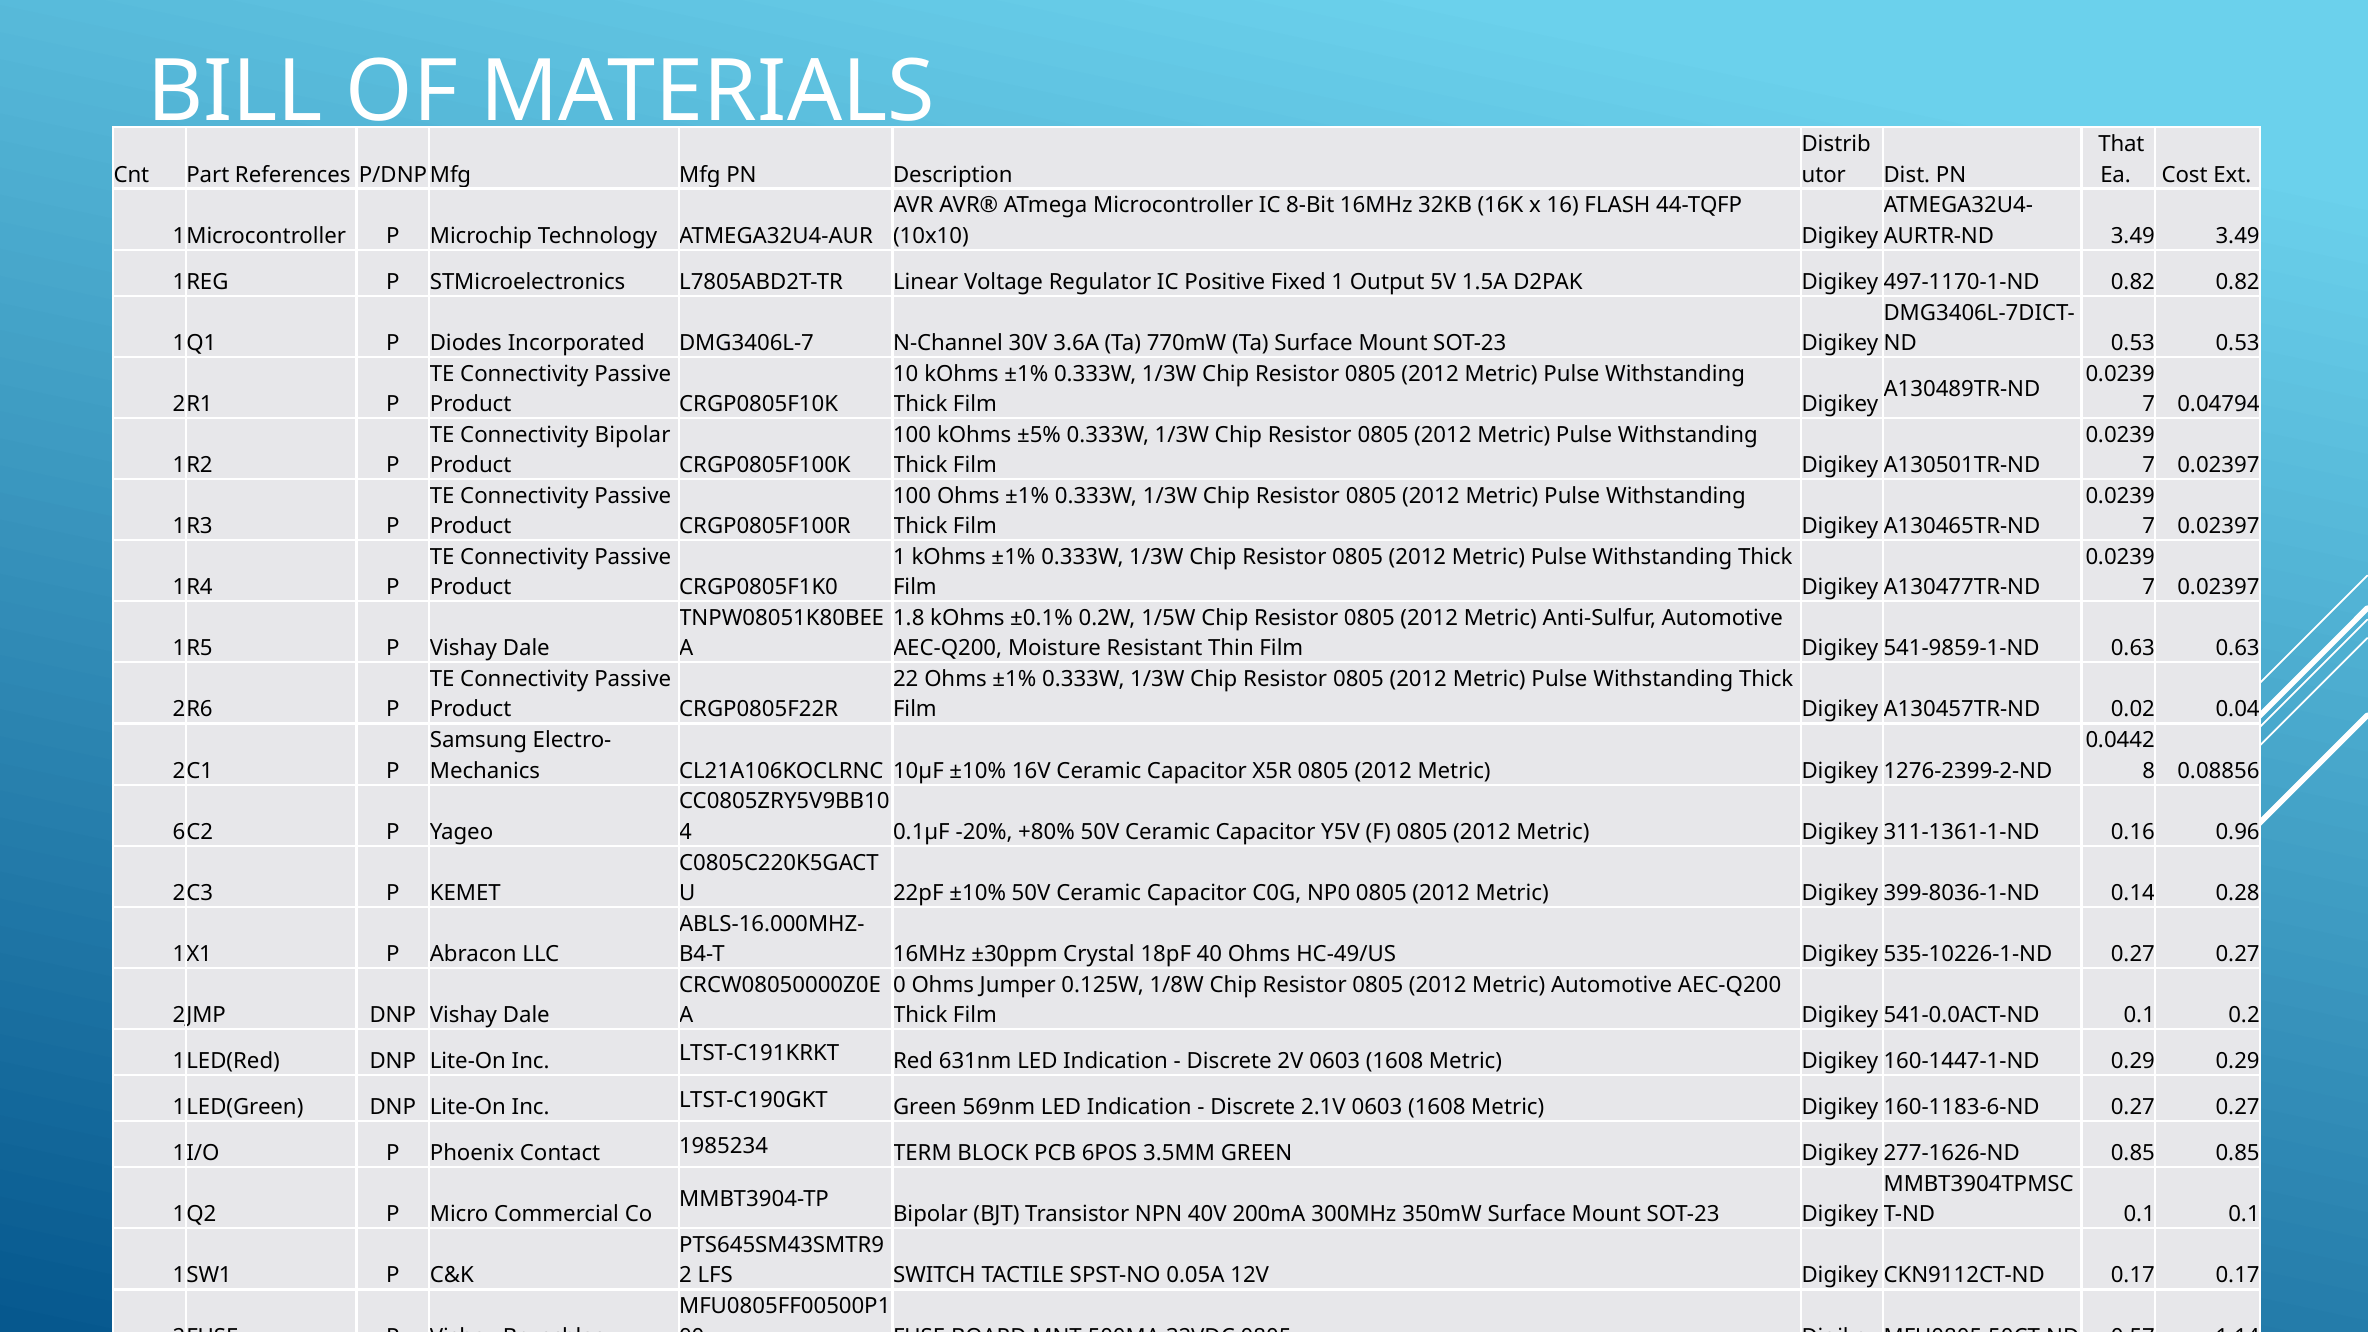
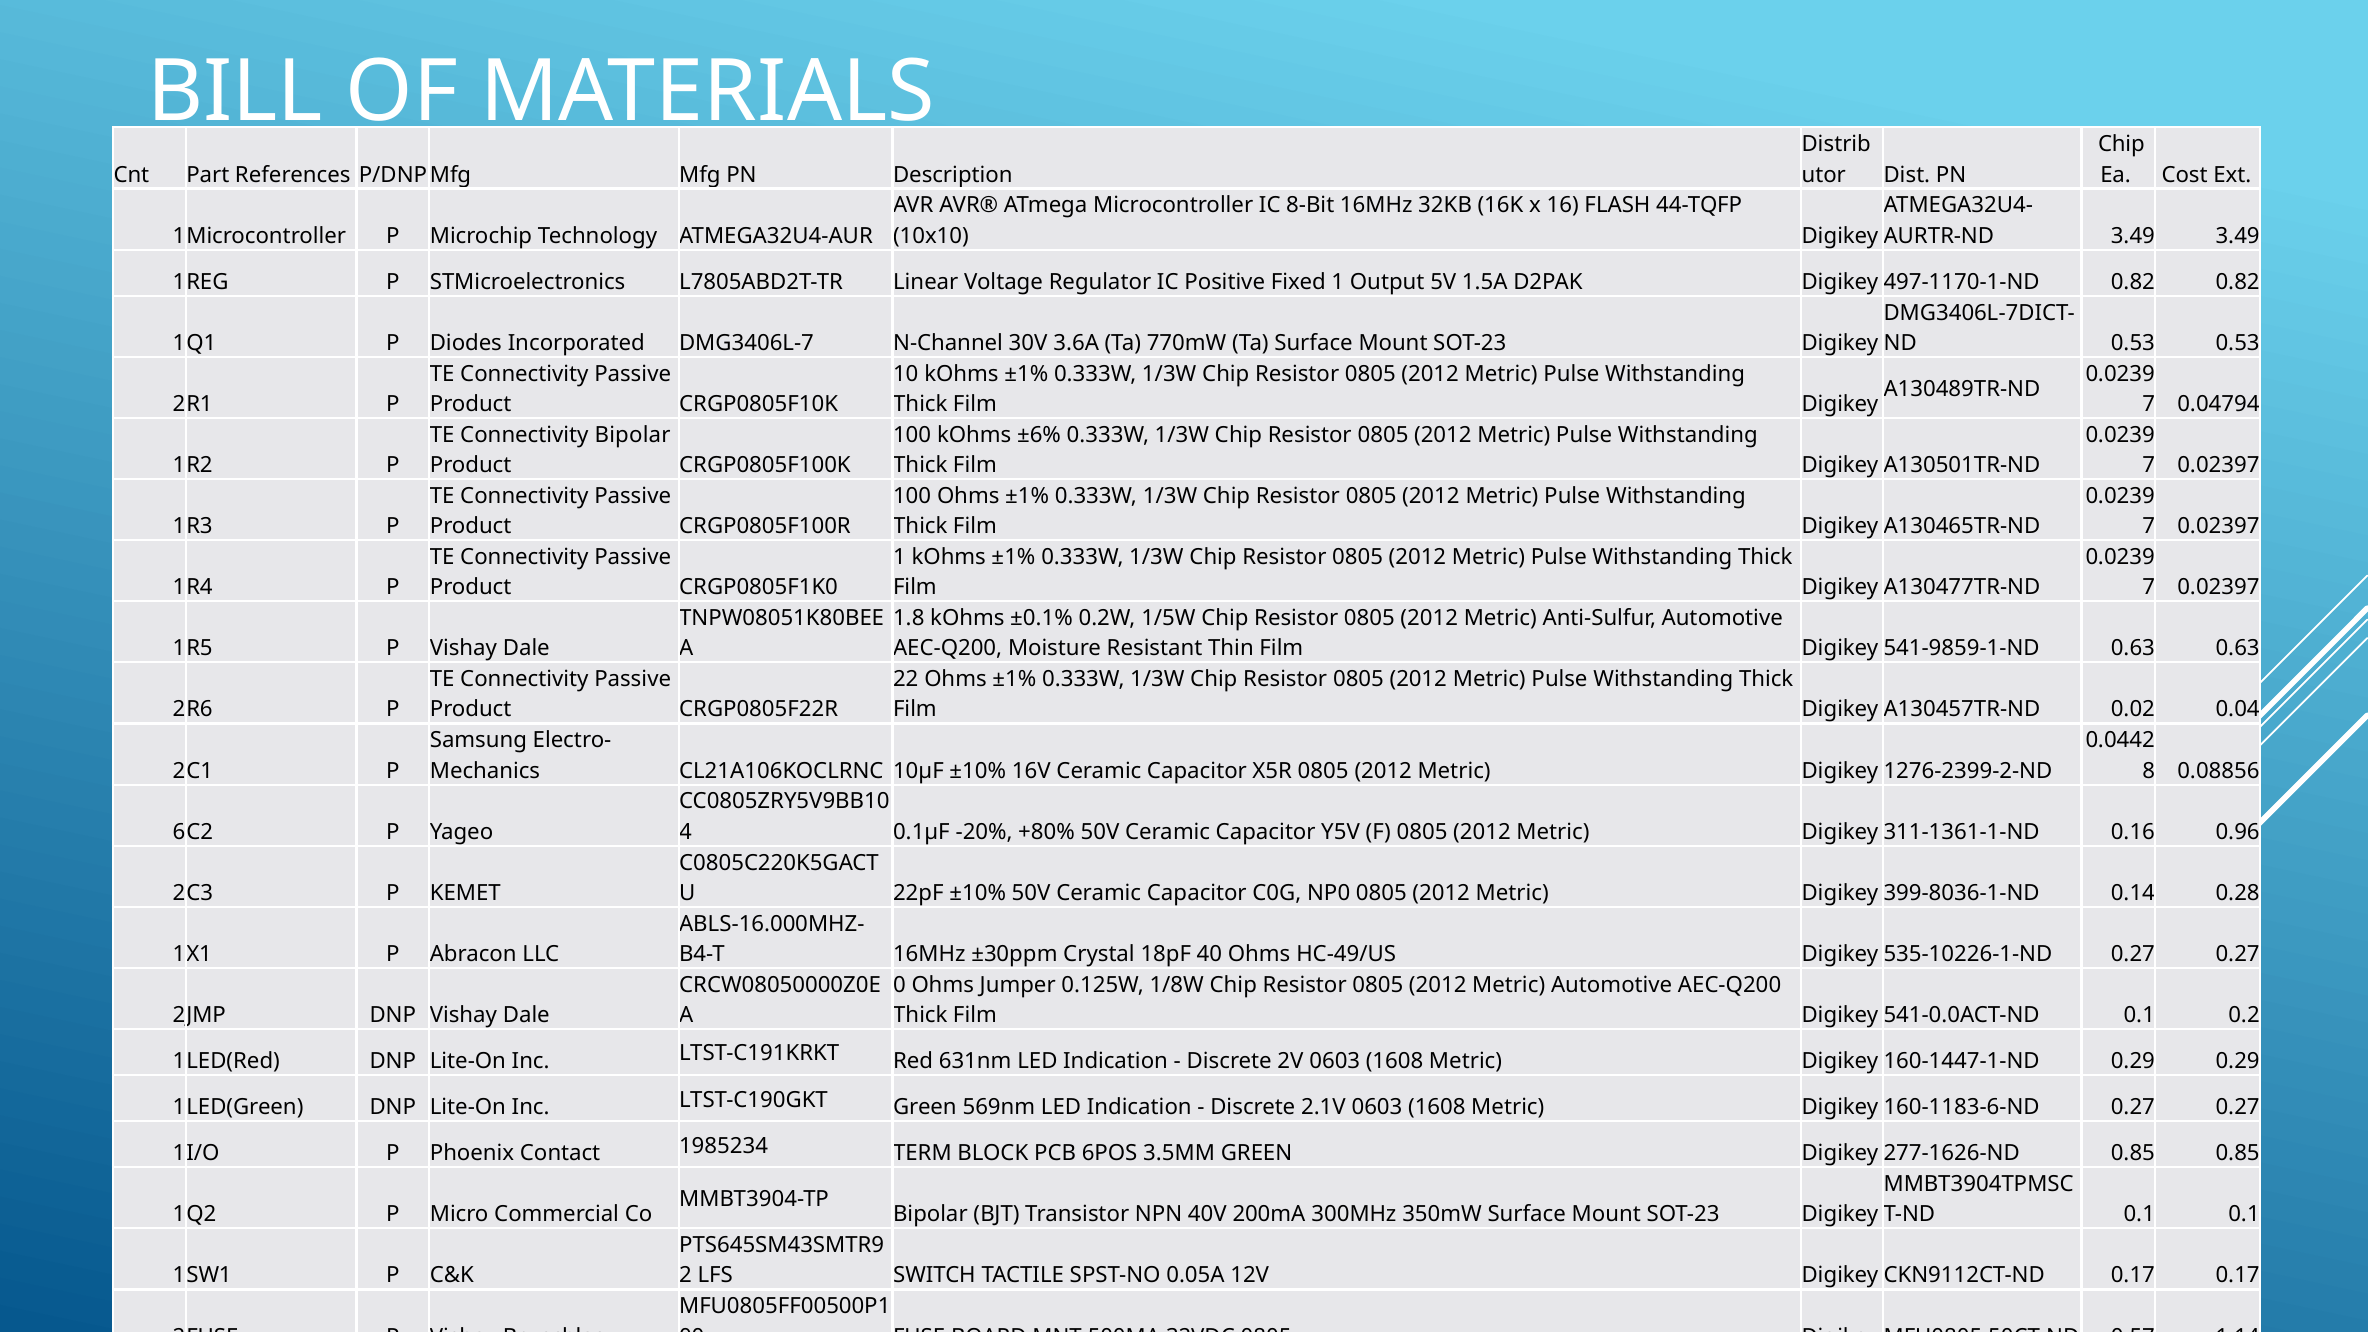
That: That -> Chip (2121, 144)
±5%: ±5% -> ±6% (1039, 435)
